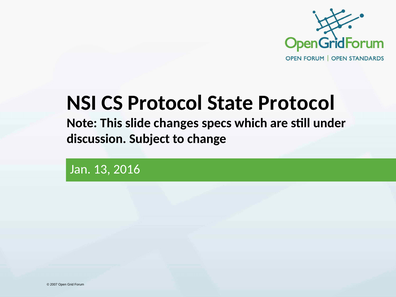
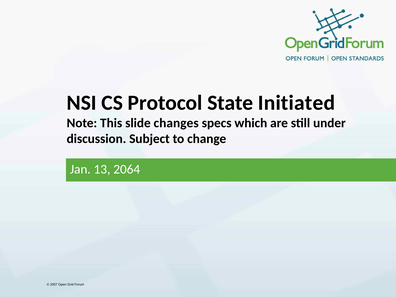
State Protocol: Protocol -> Initiated (296, 103)
2016: 2016 -> 2064 (127, 169)
